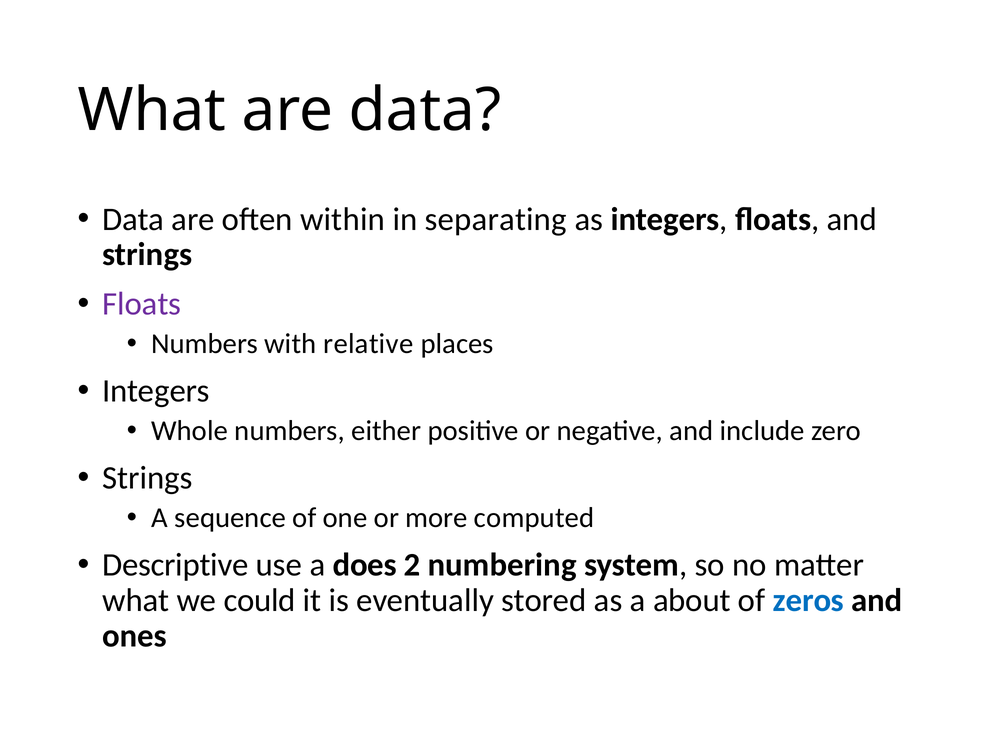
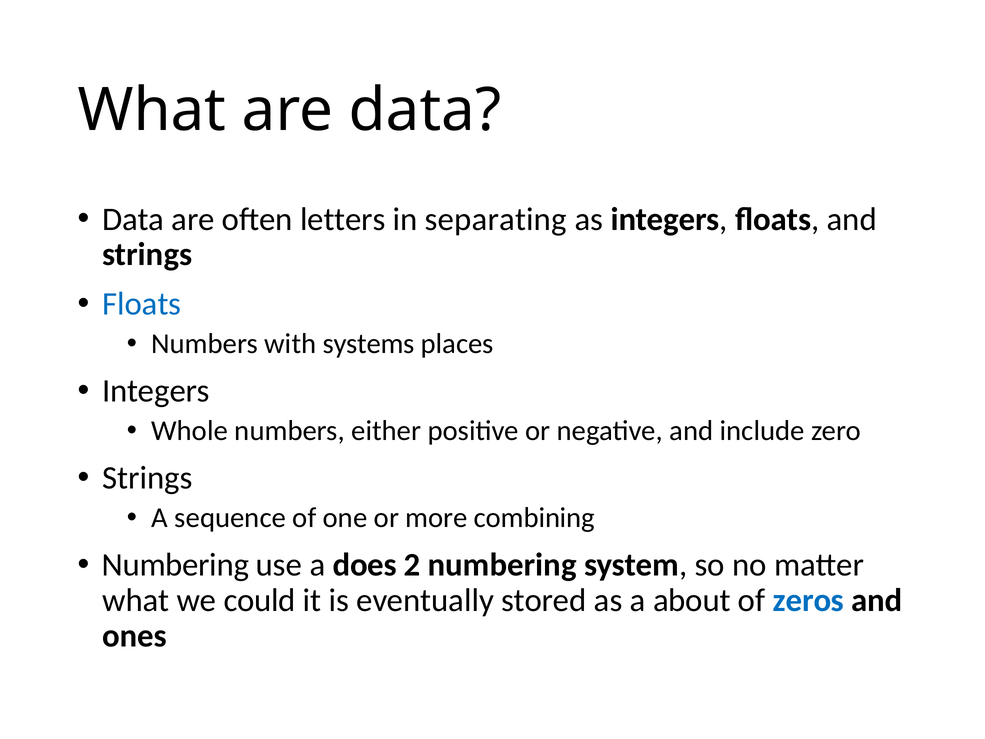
within: within -> letters (343, 219)
Floats colour: purple -> blue (142, 304)
relative: relative -> systems (369, 344)
computed: computed -> combining (534, 518)
Descriptive: Descriptive -> Numbering (175, 565)
